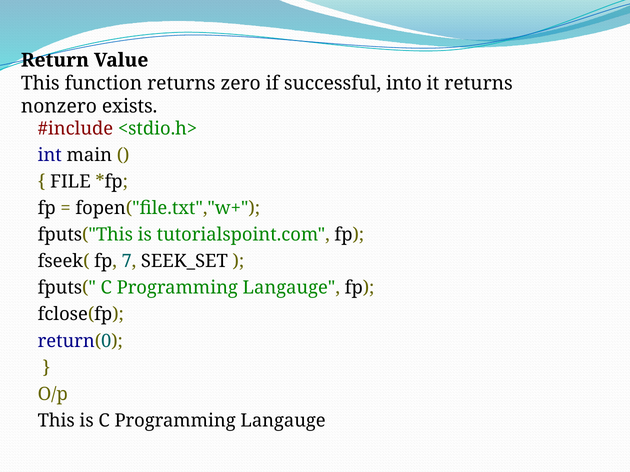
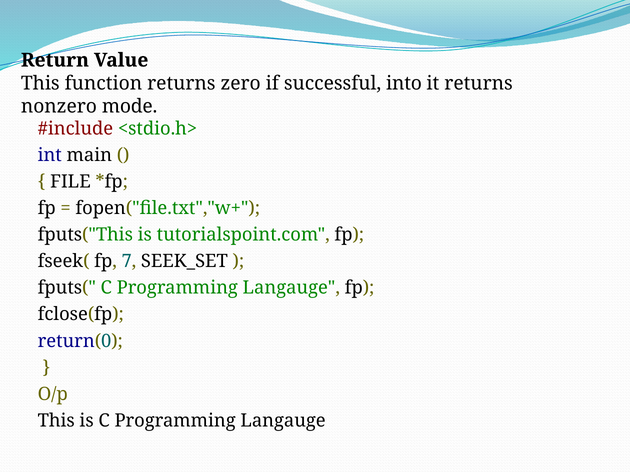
exists: exists -> mode (130, 106)
